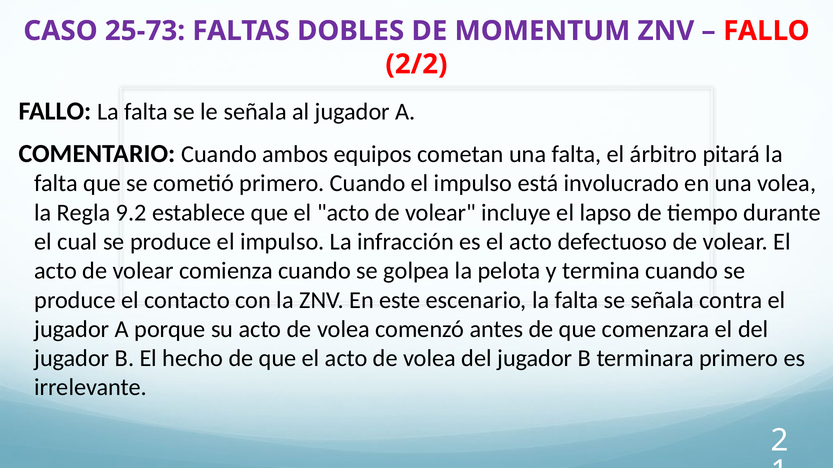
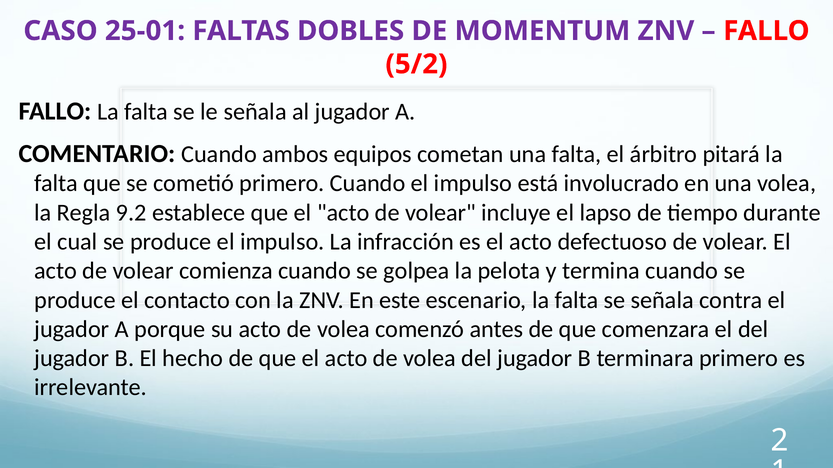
25-73: 25-73 -> 25-01 (145, 31)
2/2: 2/2 -> 5/2 (416, 64)
